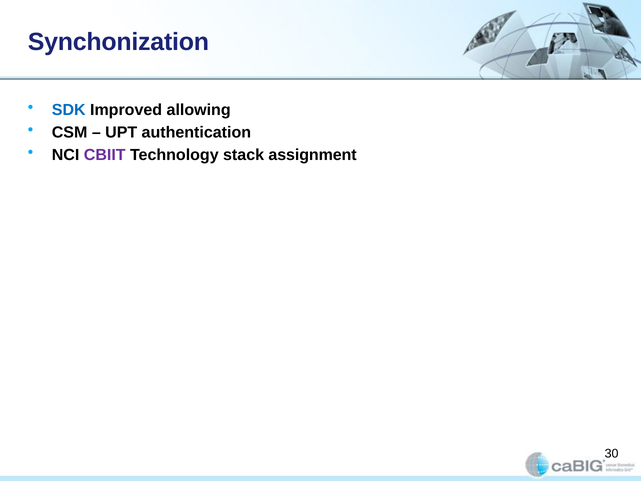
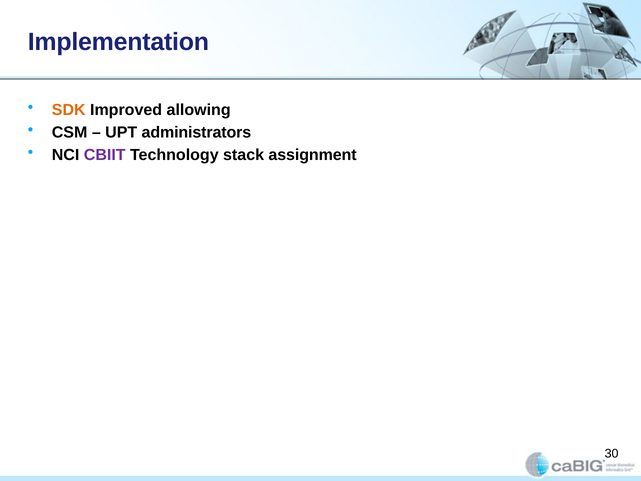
Synchonization: Synchonization -> Implementation (118, 42)
SDK colour: blue -> orange (69, 110)
authentication: authentication -> administrators (196, 133)
